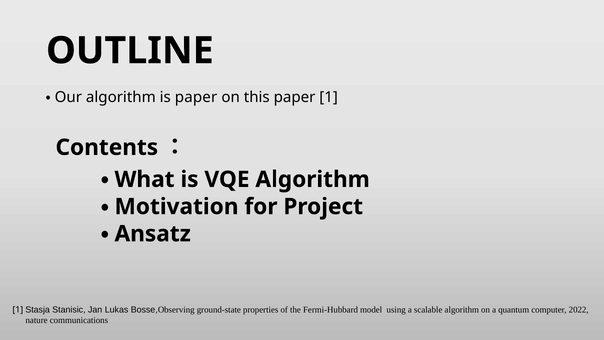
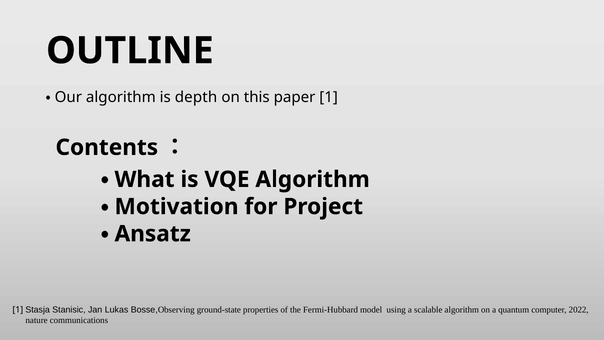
is paper: paper -> depth (196, 97)
